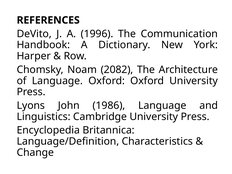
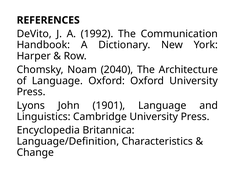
1996: 1996 -> 1992 (97, 34)
2082: 2082 -> 2040 (117, 70)
1986: 1986 -> 1901 (109, 105)
